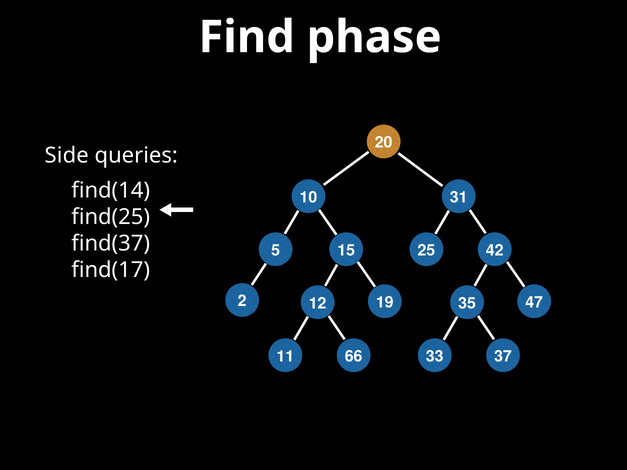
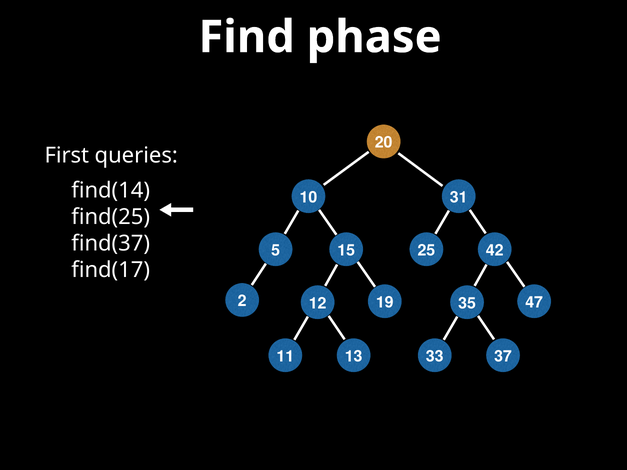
Side: Side -> First (67, 156)
66: 66 -> 13 (354, 357)
